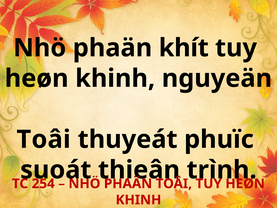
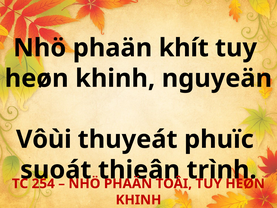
Toâi: Toâi -> Vôùi (44, 139)
